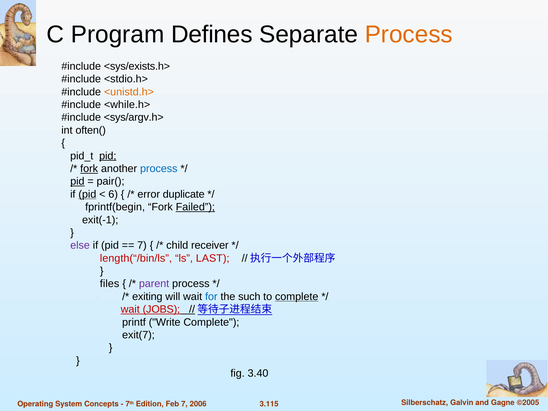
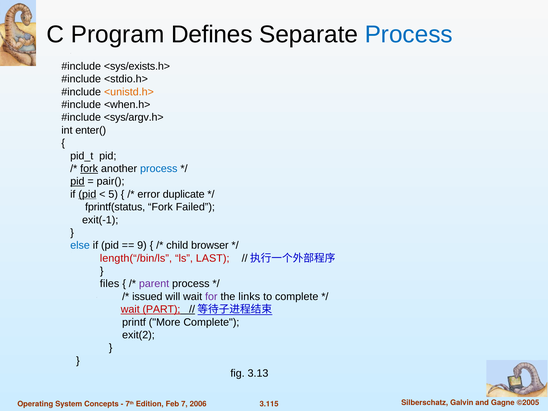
Process colour: orange -> blue (409, 35)
<while.h>: <while.h> -> <when.h> (127, 105)
often(: often( -> enter( (91, 130)
pid underline: present -> none (108, 156)
6: 6 -> 5 (113, 194)
fprintf(begin: fprintf(begin -> fprintf(status (115, 207)
Failed underline: present -> none (195, 207)
else colour: purple -> blue (80, 245)
7: 7 -> 9 (142, 245)
receiver: receiver -> browser (210, 245)
exiting: exiting -> issued (147, 297)
for colour: blue -> purple (211, 297)
such: such -> links (249, 297)
complete underline: present -> none (297, 297)
JOBS: JOBS -> PART (161, 309)
Write: Write -> More (165, 322)
exit(7: exit(7 -> exit(2 (138, 335)
3.40: 3.40 -> 3.13 (258, 373)
